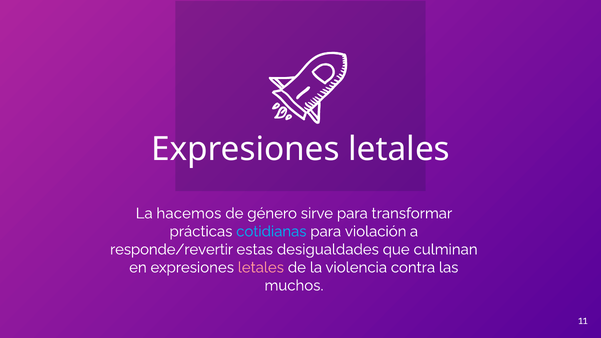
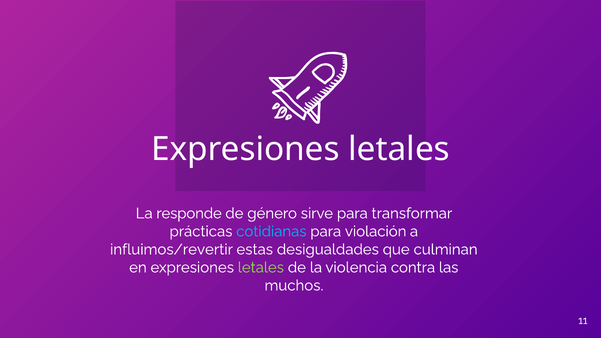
hacemos: hacemos -> responde (189, 213)
responde/revertir: responde/revertir -> influimos/revertir (171, 249)
letales colour: pink -> light green (261, 268)
